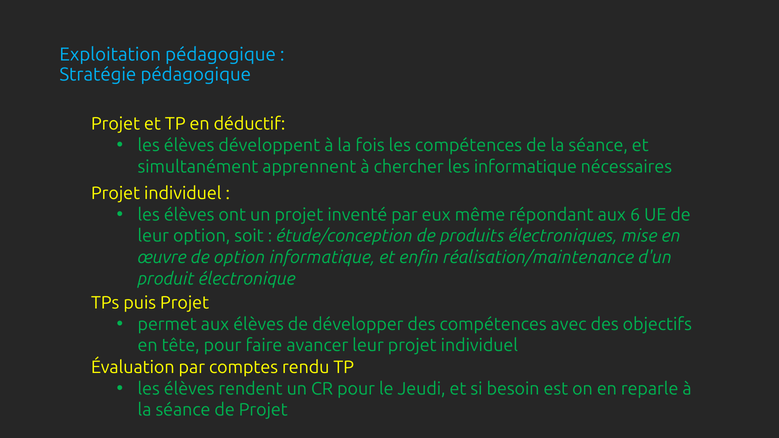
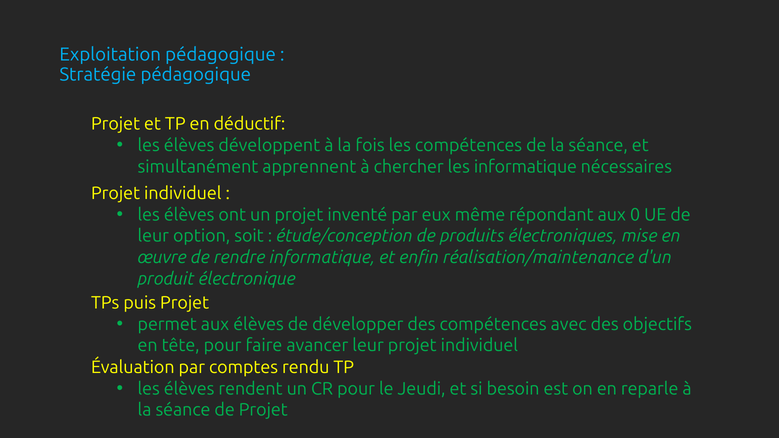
6: 6 -> 0 (635, 215)
de option: option -> rendre (240, 258)
